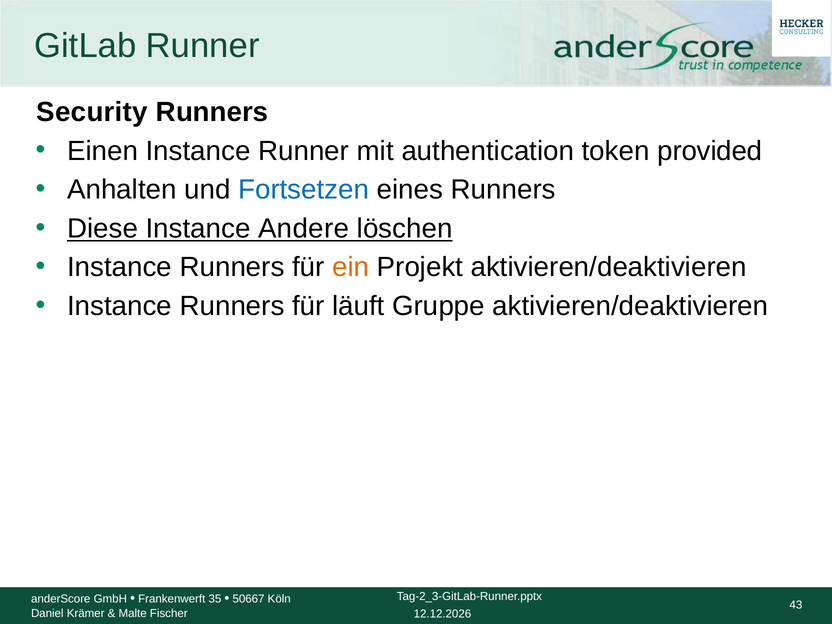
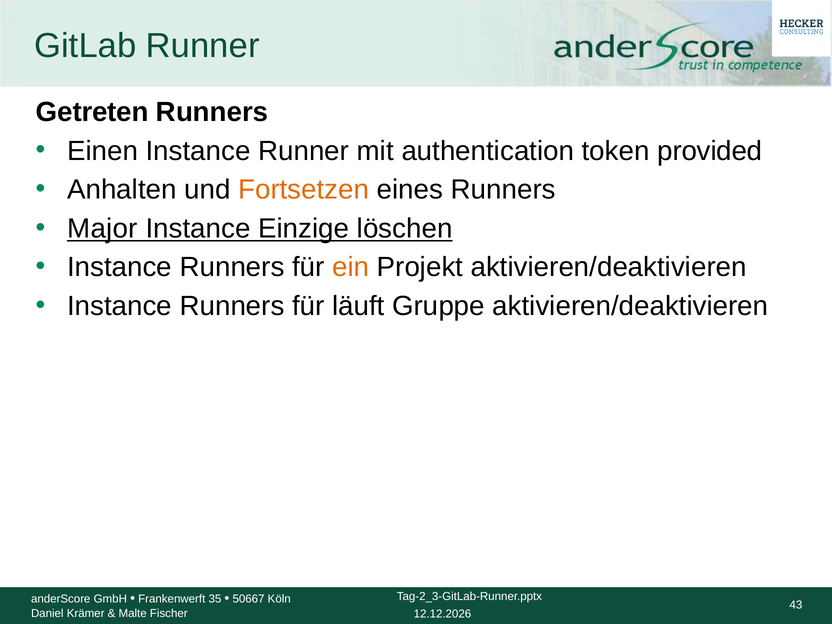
Security: Security -> Getreten (92, 112)
Fortsetzen colour: blue -> orange (304, 190)
Diese: Diese -> Major (102, 228)
Andere: Andere -> Einzige (304, 228)
